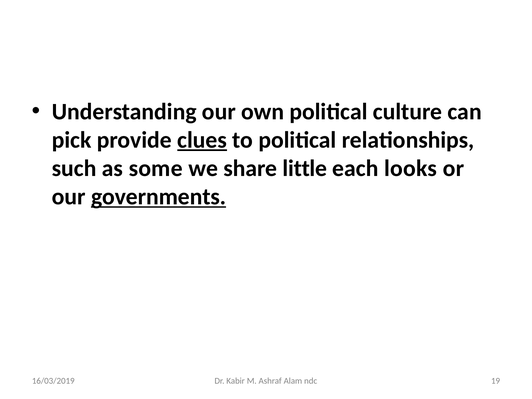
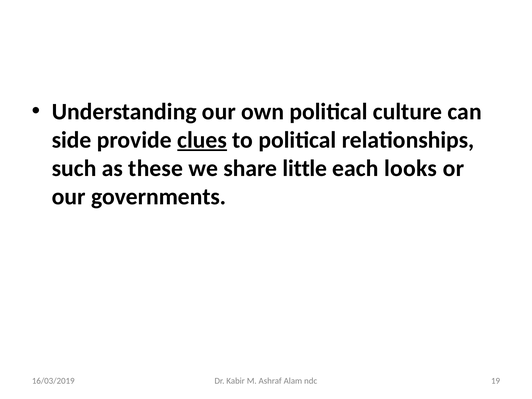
pick: pick -> side (72, 140)
some: some -> these (156, 168)
governments underline: present -> none (159, 197)
